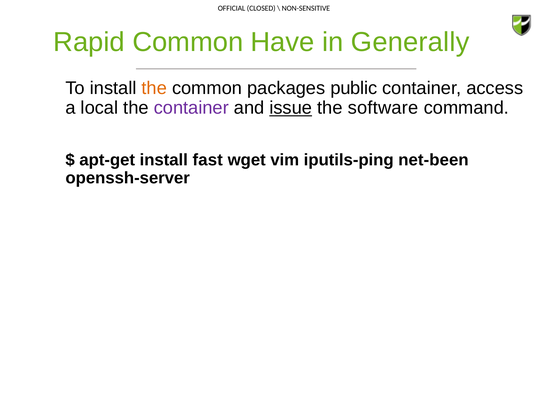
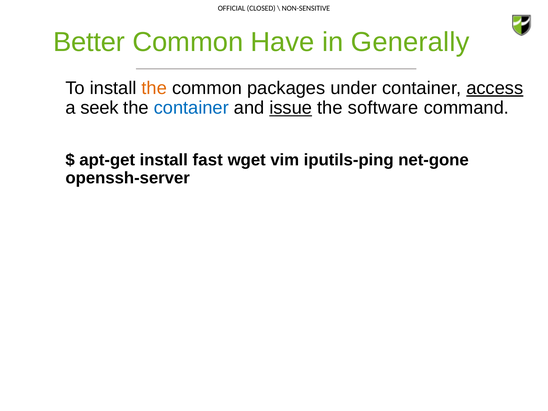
Rapid: Rapid -> Better (89, 42)
public: public -> under (354, 88)
access underline: none -> present (495, 88)
local: local -> seek (100, 108)
container colour: purple -> blue (191, 108)
net-been: net-been -> net-gone (434, 160)
